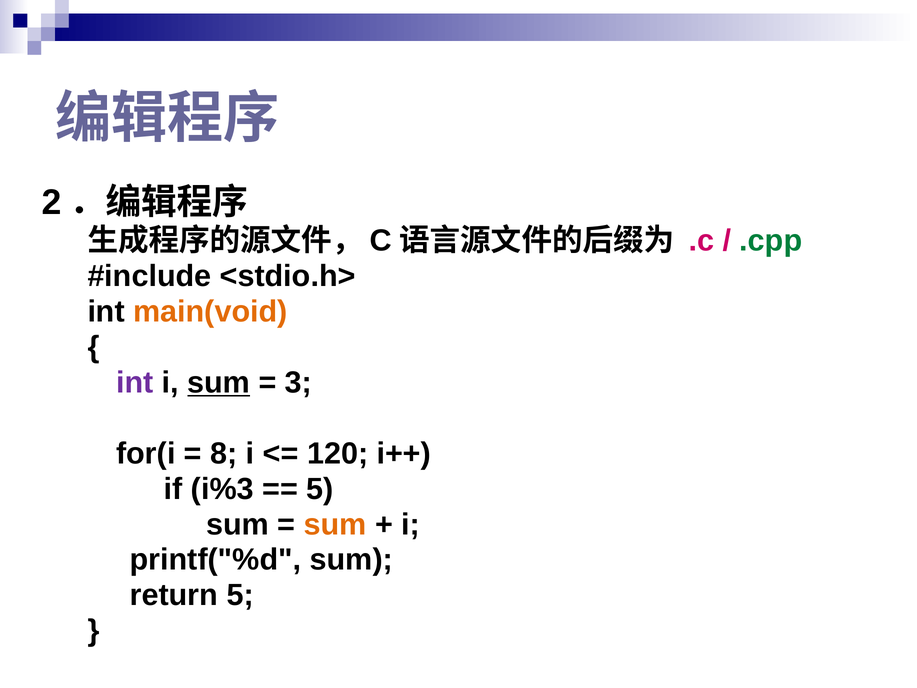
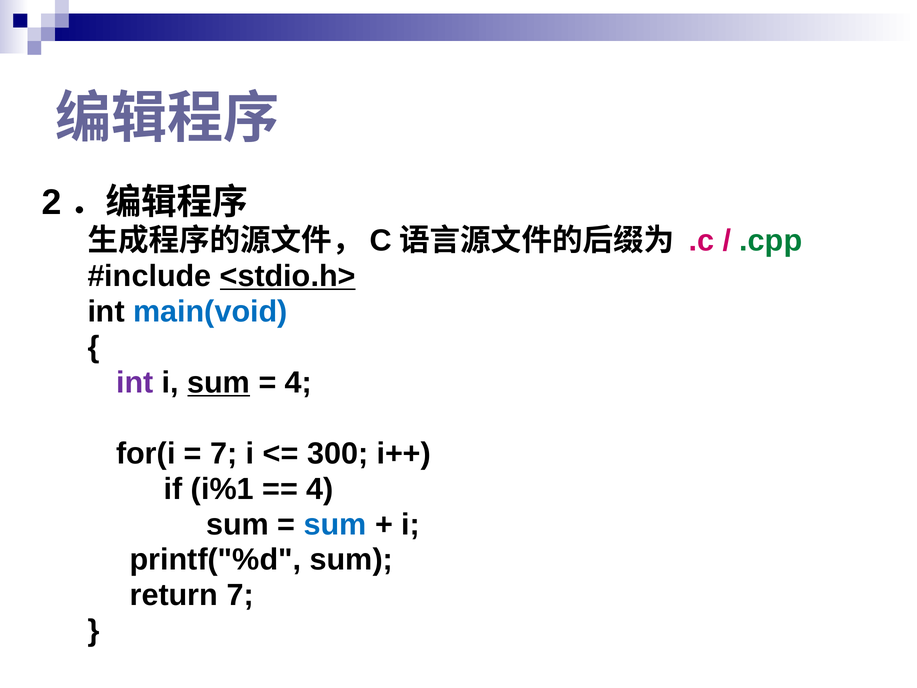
<stdio.h> underline: none -> present (288, 276)
main(void colour: orange -> blue (210, 312)
3: 3 -> 4 (298, 382)
8: 8 -> 7 (224, 453)
120: 120 -> 300 (338, 453)
i%3: i%3 -> i%1 (222, 489)
5: 5 -> 4 (320, 489)
sum colour: orange -> blue (335, 524)
return 5: 5 -> 7 (240, 595)
